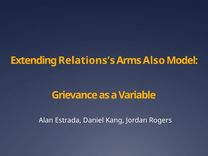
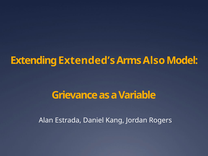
Relations’s: Relations’s -> Extended’s (87, 60)
